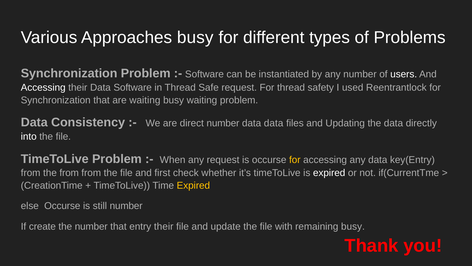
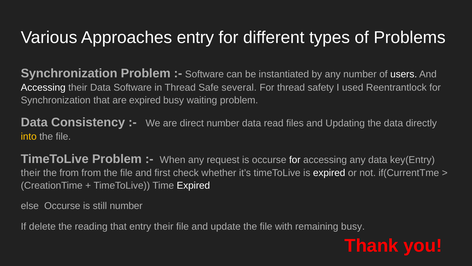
Approaches busy: busy -> entry (195, 37)
Safe request: request -> several (239, 87)
are waiting: waiting -> expired (145, 100)
data data: data -> read (274, 123)
into colour: white -> yellow (29, 136)
for colour: yellow -> white (295, 159)
from: from -> their (31, 173)
Expired colour: yellow -> white (193, 185)
create: create -> delete (42, 226)
the number: number -> reading (91, 226)
